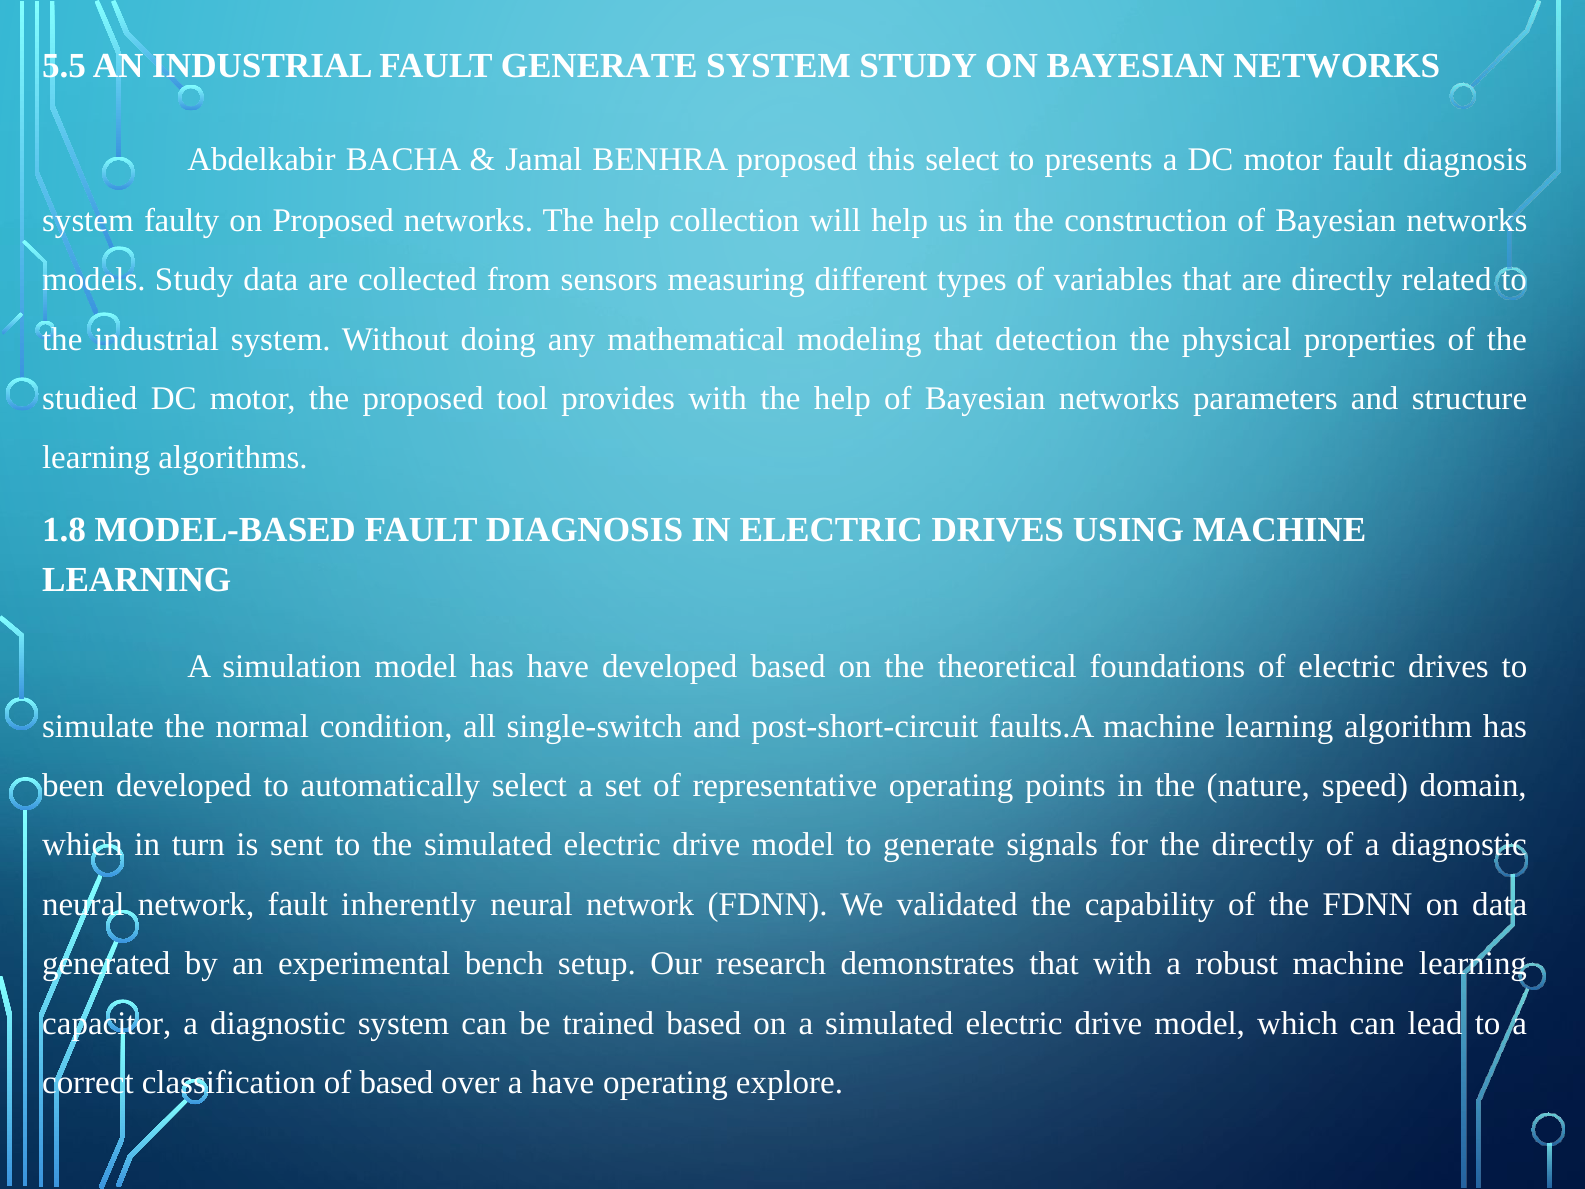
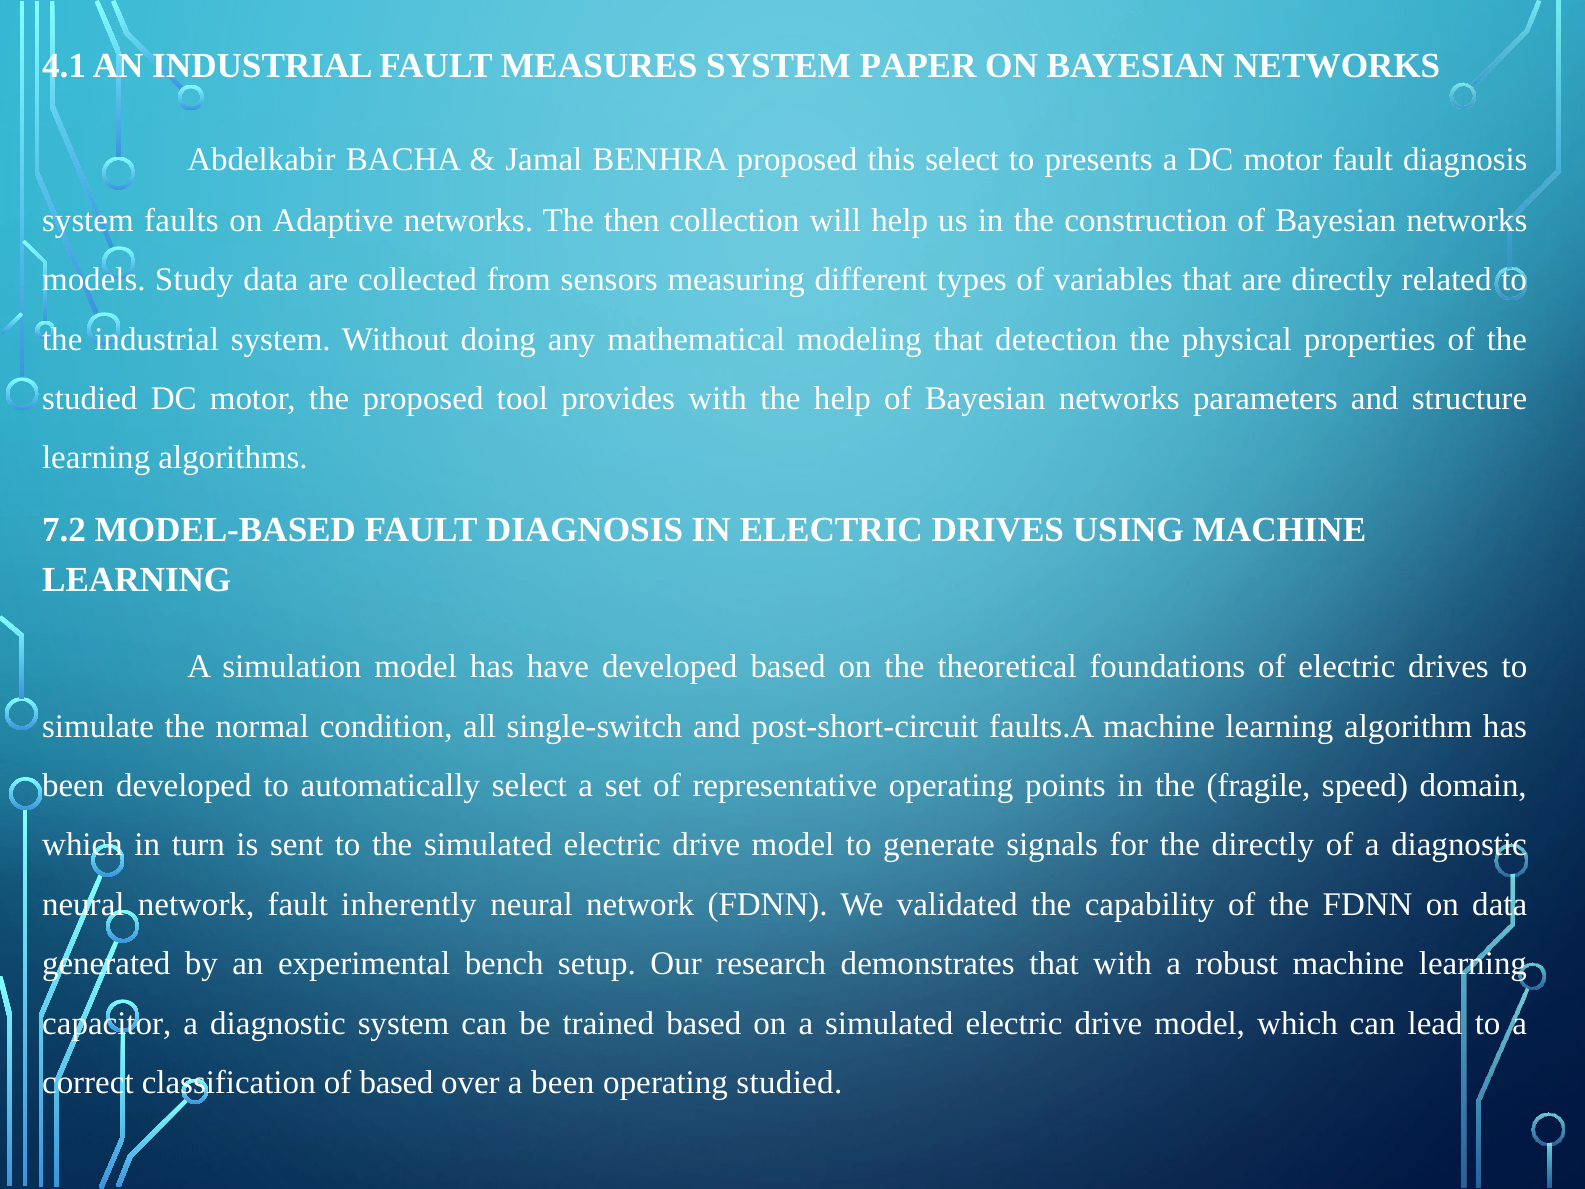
5.5: 5.5 -> 4.1 (64, 66)
FAULT GENERATE: GENERATE -> MEASURES (599, 66)
SYSTEM STUDY: STUDY -> PAPER (918, 66)
faulty: faulty -> faults (181, 220)
on Proposed: Proposed -> Adaptive (333, 220)
networks The help: help -> then (632, 220)
1.8: 1.8 -> 7.2 (64, 529)
nature: nature -> fragile (1259, 785)
a have: have -> been (563, 1082)
operating explore: explore -> studied (789, 1082)
